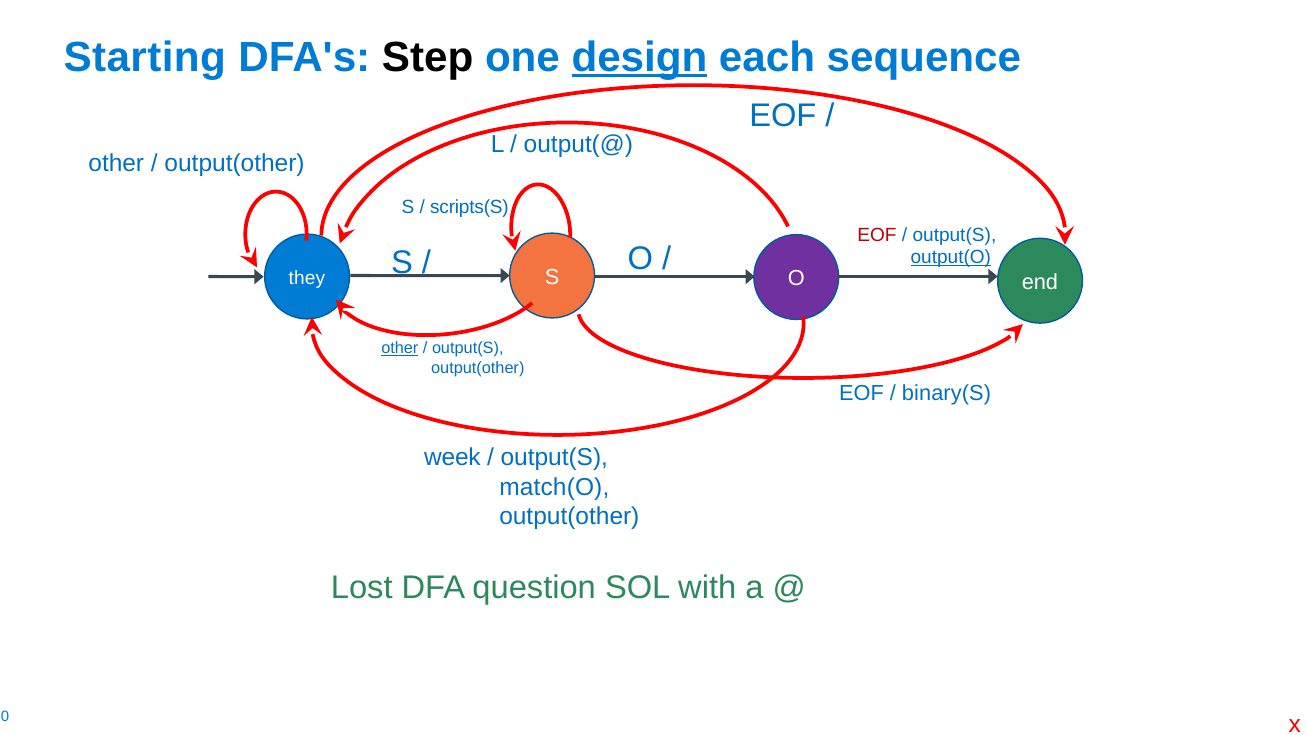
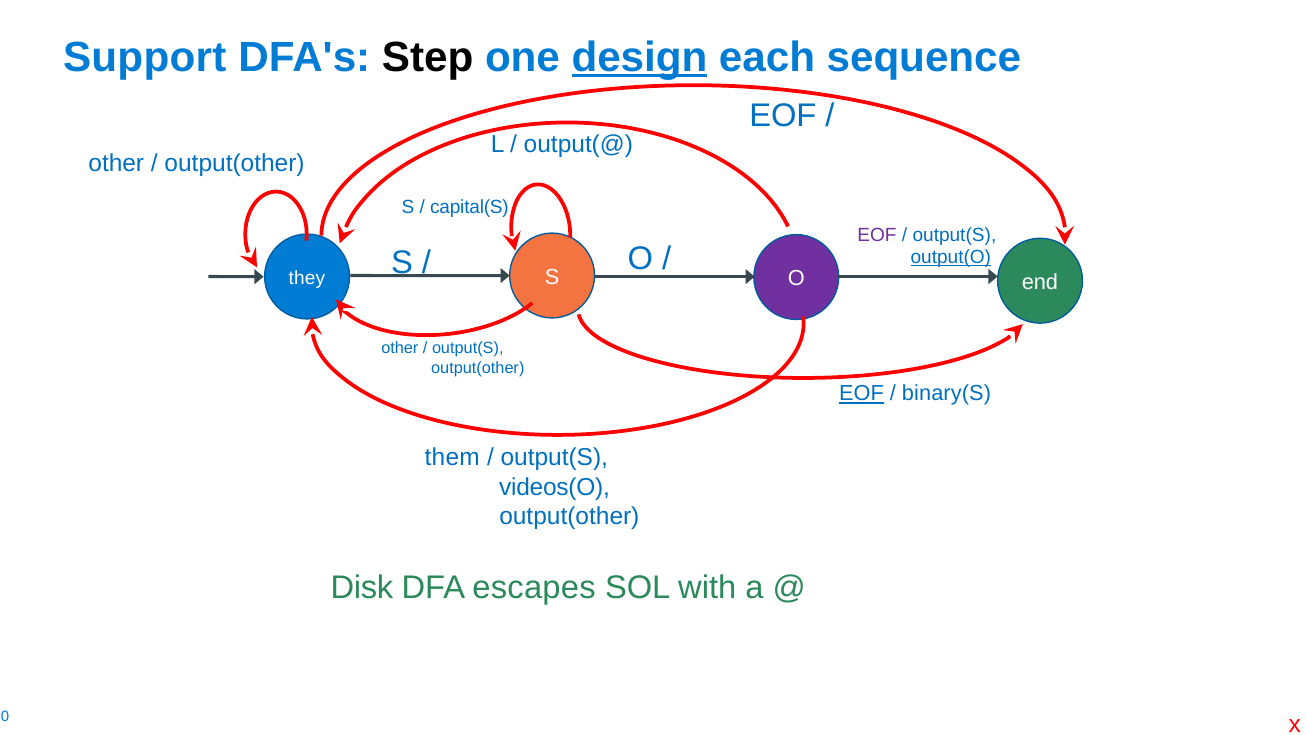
Starting: Starting -> Support (145, 57)
scripts(S: scripts(S -> capital(S (469, 207)
EOF colour: red -> purple (877, 235)
other underline: present -> none (400, 348)
EOF underline: none -> present (862, 394)
week: week -> them (452, 458)
match(O: match(O -> videos(O (555, 487)
Lost: Lost -> Disk (362, 588)
question: question -> escapes (534, 588)
